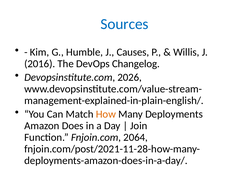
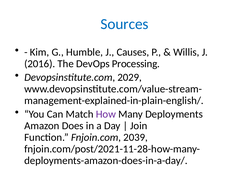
Changelog: Changelog -> Processing (136, 64)
2026: 2026 -> 2029 (130, 77)
How colour: orange -> purple (106, 114)
2064: 2064 -> 2039 (136, 137)
